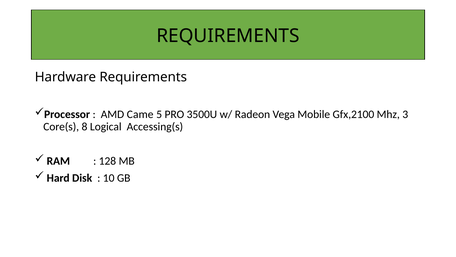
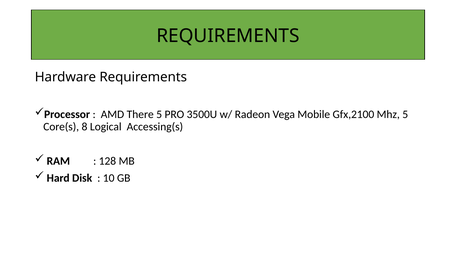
Came: Came -> There (140, 114)
Mhz 3: 3 -> 5 (405, 114)
